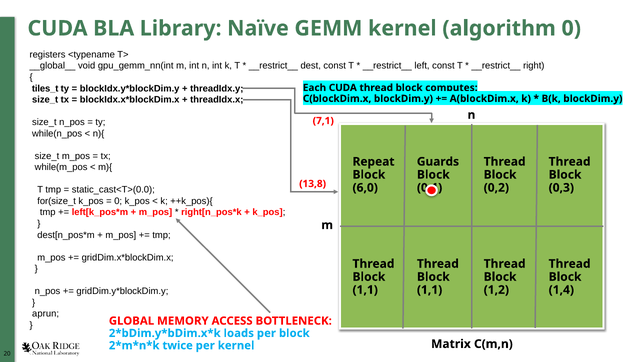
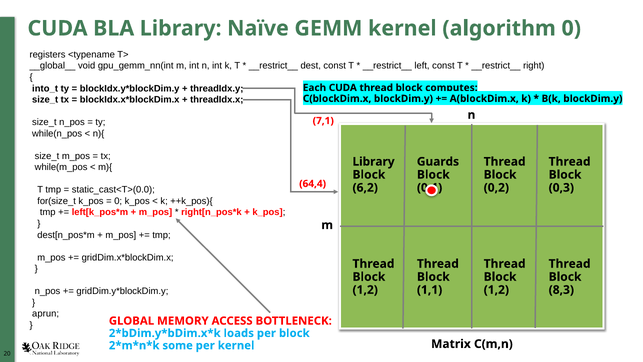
tiles_t: tiles_t -> into_t (45, 88)
Repeat: Repeat -> Library (374, 162)
13,8: 13,8 -> 64,4 (313, 184)
6,0: 6,0 -> 6,2 (365, 188)
1,1: 1,1 -> 1,2 (365, 290)
1,4: 1,4 -> 8,3 (561, 290)
twice: twice -> some (178, 345)
